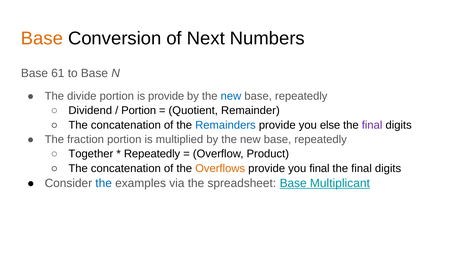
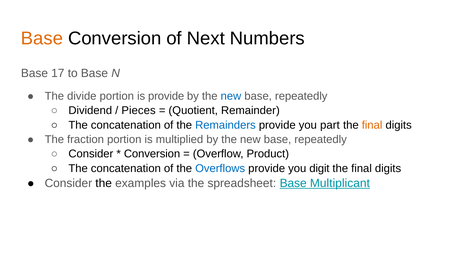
61: 61 -> 17 (58, 73)
Portion: Portion -> Pieces (139, 111)
else: else -> part (330, 125)
final colour: purple -> orange (372, 125)
Together: Together -> Consider (91, 154)
Repeatedly: Repeatedly -> Conversion (152, 154)
Overflows colour: orange -> blue (220, 168)
you final: final -> digit (319, 168)
the colour: blue -> black (104, 183)
